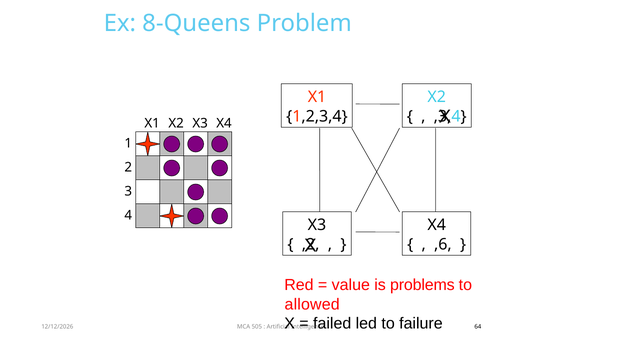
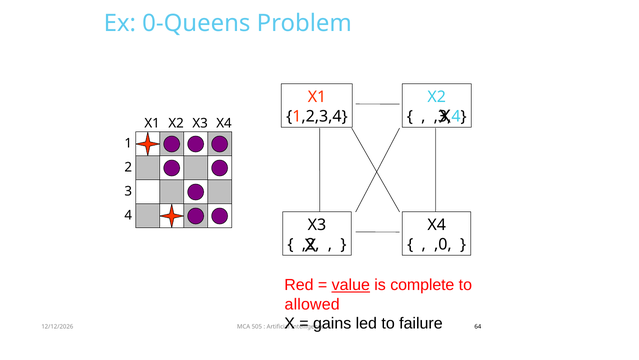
8-Queens: 8-Queens -> 0-Queens (196, 23)
,6: ,6 -> ,0 (443, 244)
value underline: none -> present (351, 285)
problems: problems -> complete (422, 285)
failed: failed -> gains (332, 323)
